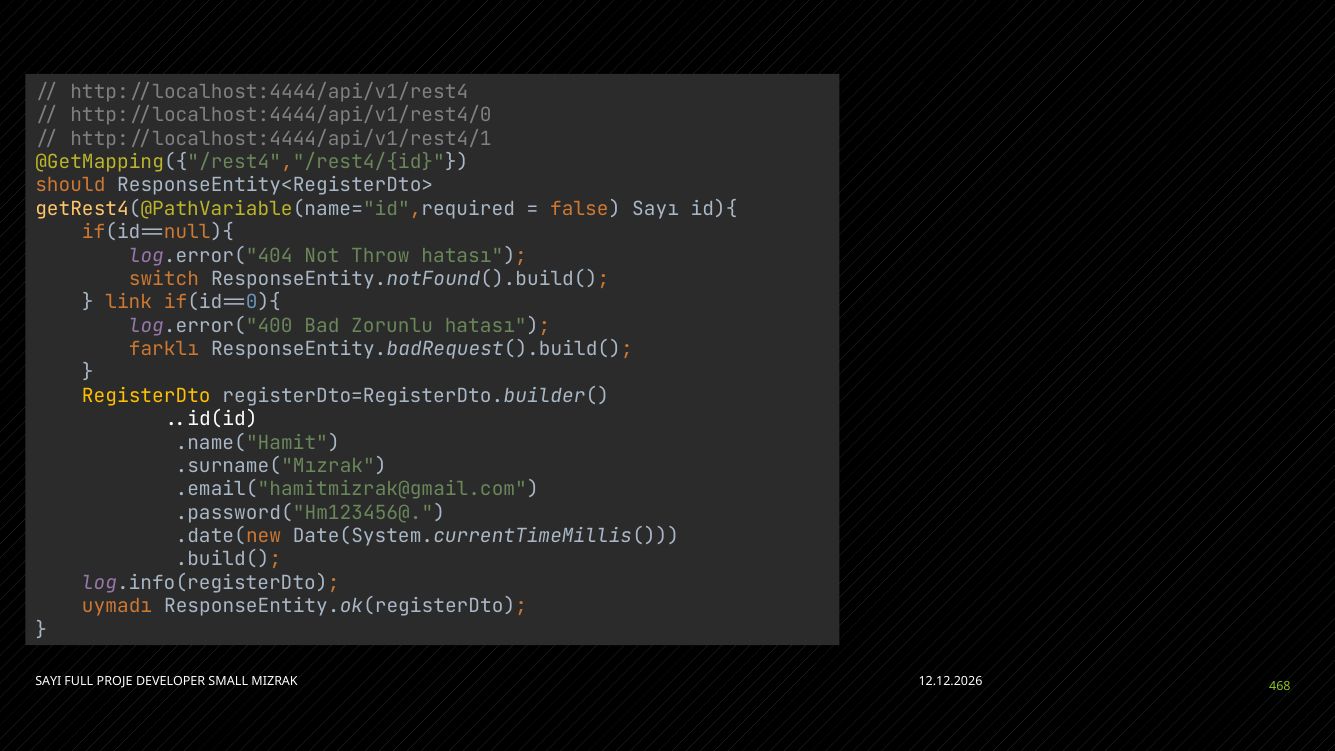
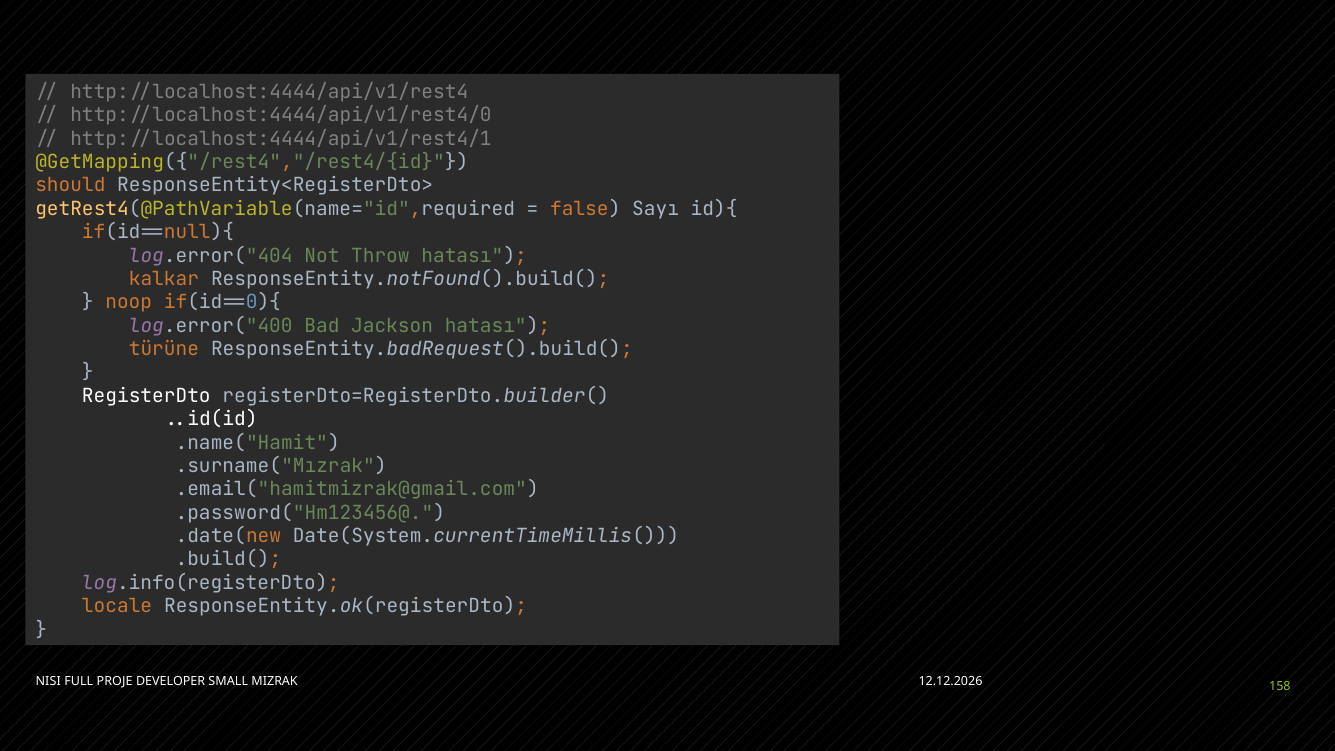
switch: switch -> kalkar (164, 279)
link: link -> noop (129, 302)
Zorunlu: Zorunlu -> Jackson (392, 326)
farklı: farklı -> türüne (164, 349)
RegisterDto colour: yellow -> white (146, 396)
uymadı: uymadı -> locale (117, 606)
SAYI: SAYI -> NISI (48, 681)
468: 468 -> 158 (1280, 686)
